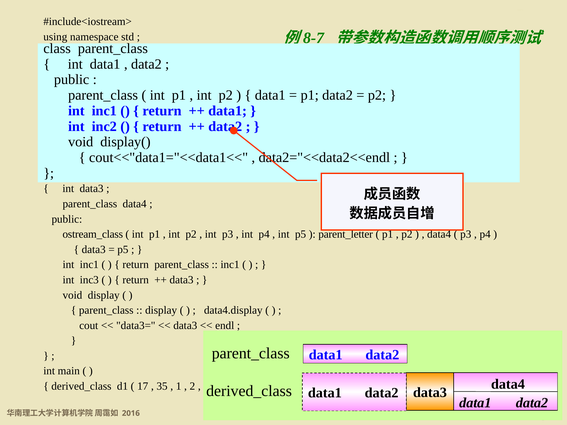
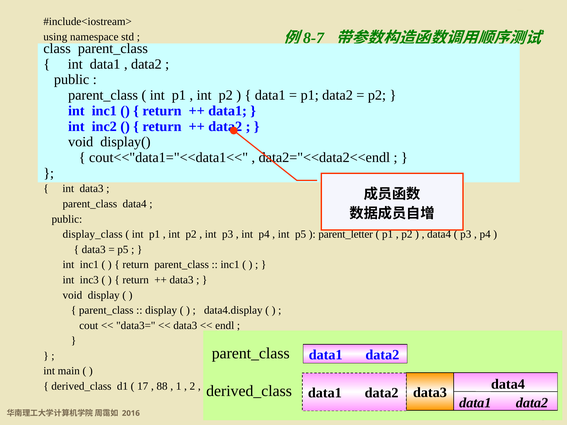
ostream_class: ostream_class -> display_class (93, 234)
35: 35 -> 88 (162, 386)
